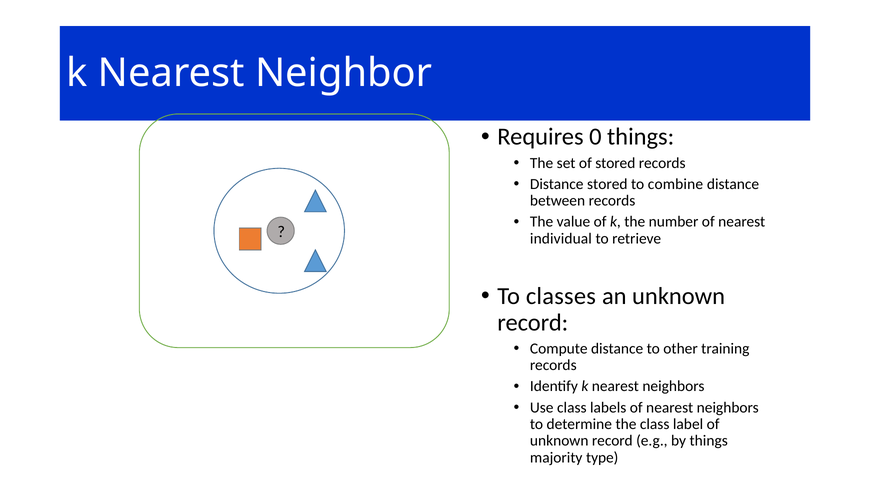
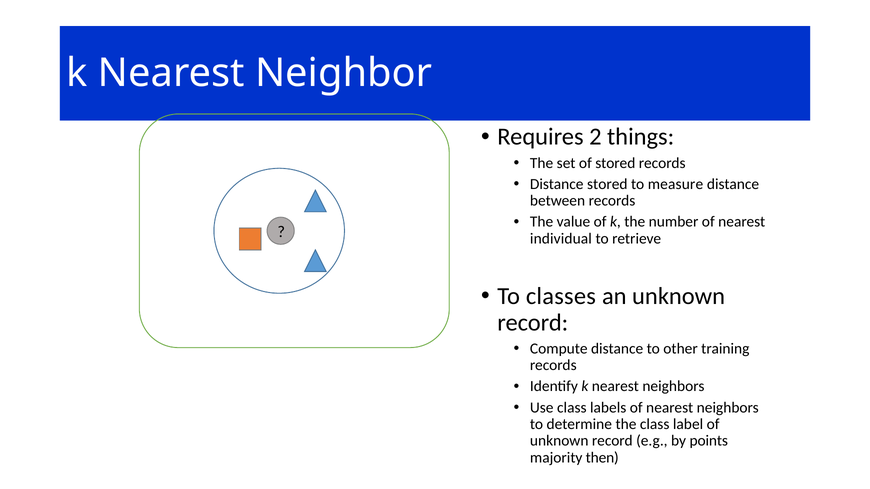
0: 0 -> 2 (595, 137)
combine: combine -> measure (675, 184)
by things: things -> points (709, 441)
type: type -> then (602, 458)
